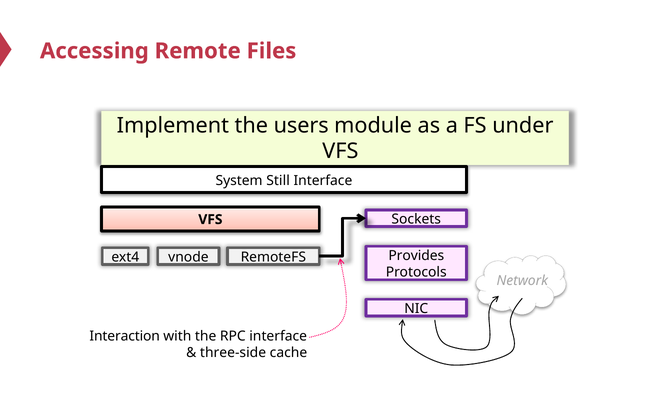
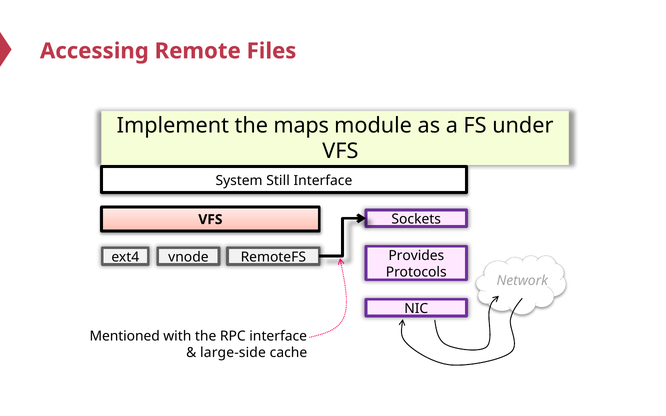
users: users -> maps (301, 125)
Interaction: Interaction -> Mentioned (125, 336)
three-side: three-side -> large-side (233, 353)
